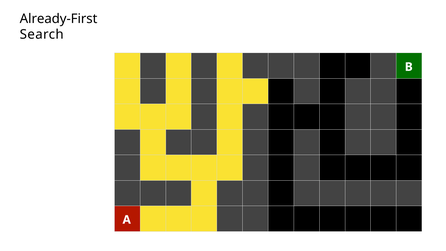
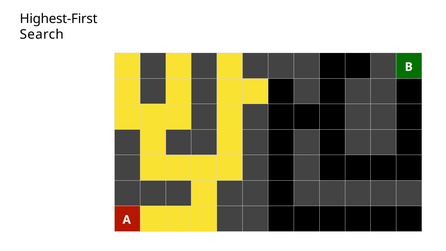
Already-First: Already-First -> Highest-First (59, 19)
